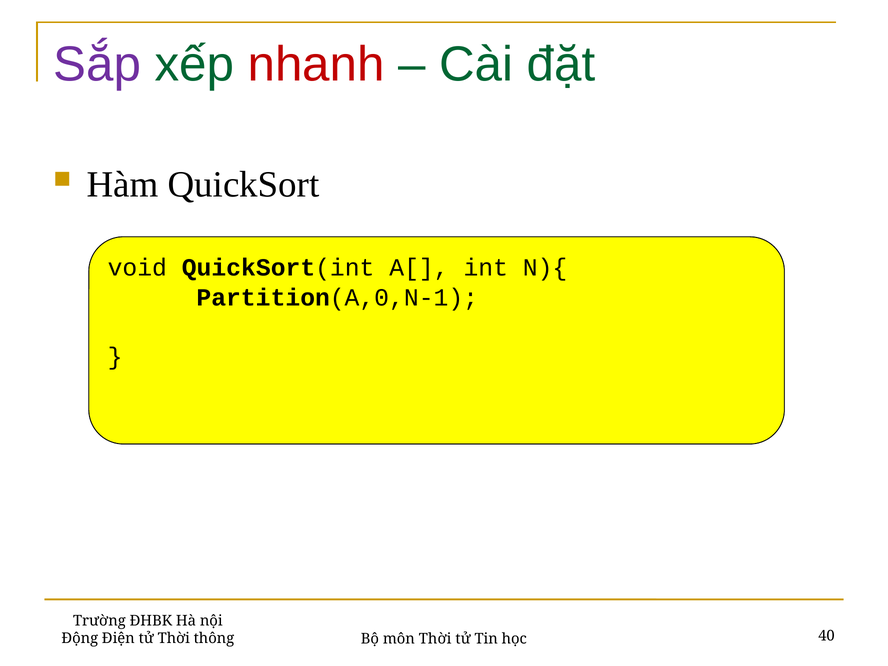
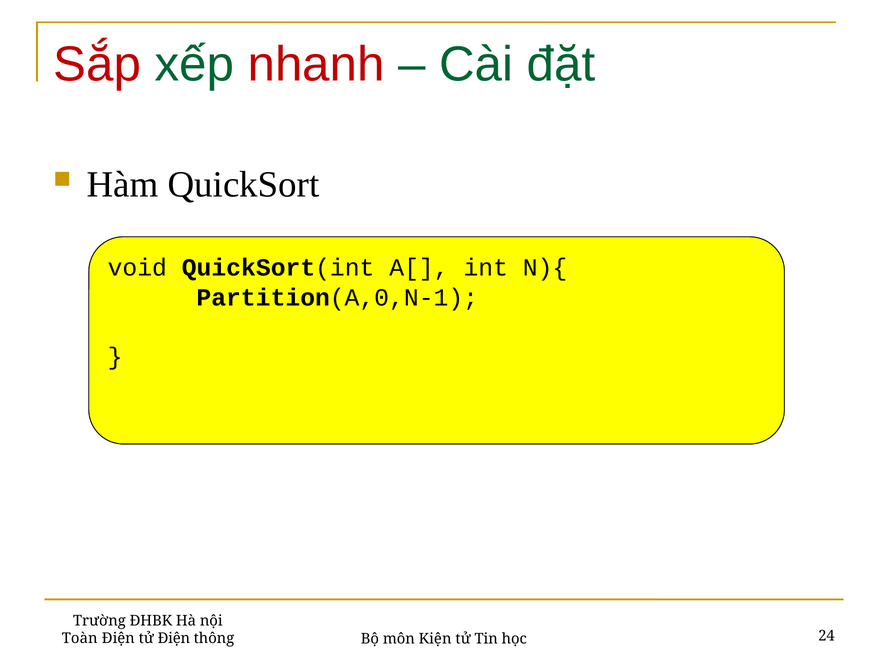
Sắp colour: purple -> red (97, 64)
Động: Động -> Toàn (80, 638)
tử Thời: Thời -> Điện (174, 638)
môn Thời: Thời -> Kiện (435, 639)
40: 40 -> 24 (827, 636)
